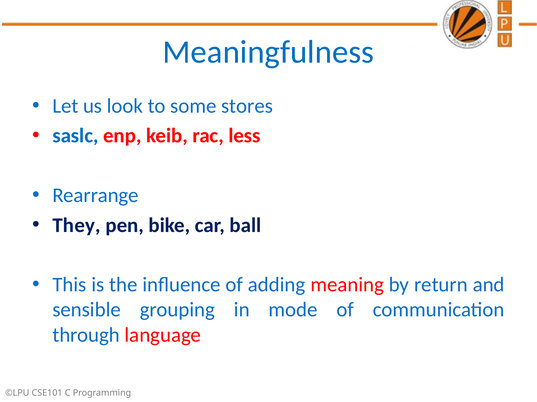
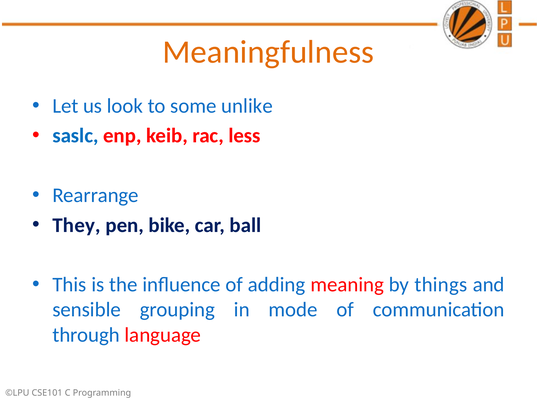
Meaningfulness colour: blue -> orange (268, 52)
stores: stores -> unlike (247, 106)
return: return -> things (441, 285)
